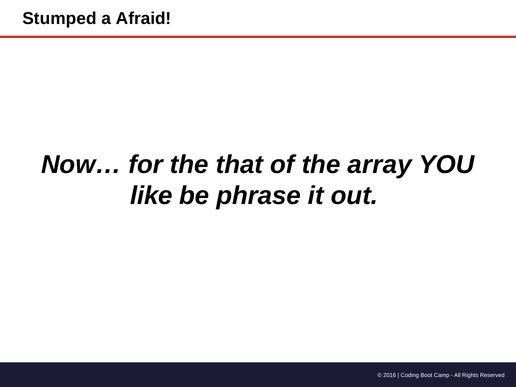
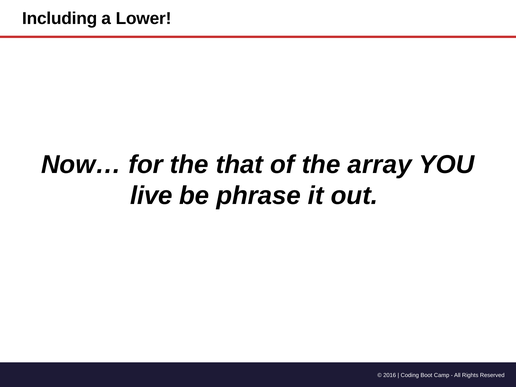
Stumped: Stumped -> Including (60, 18)
Afraid: Afraid -> Lower (144, 18)
like: like -> live (151, 196)
